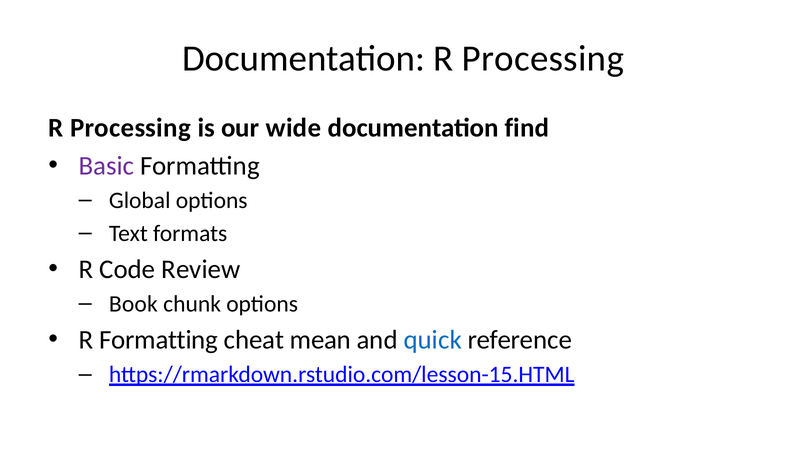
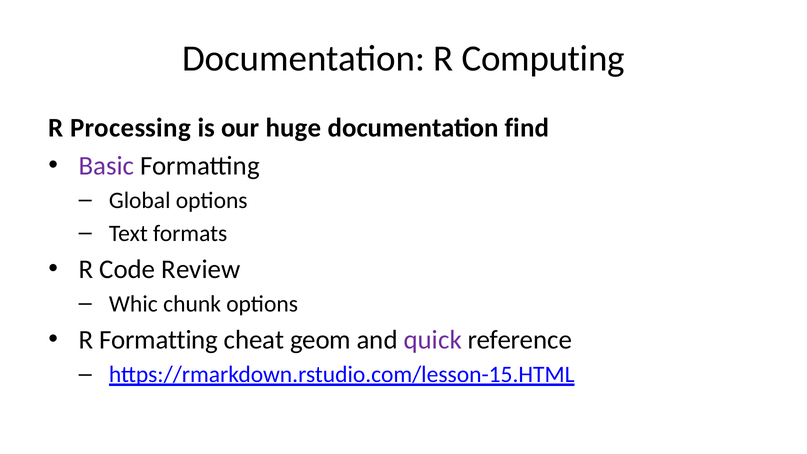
Documentation R Processing: Processing -> Computing (543, 59)
wide: wide -> huge (294, 128)
Book: Book -> Whic (133, 304)
mean: mean -> geom (321, 340)
quick colour: blue -> purple (433, 340)
